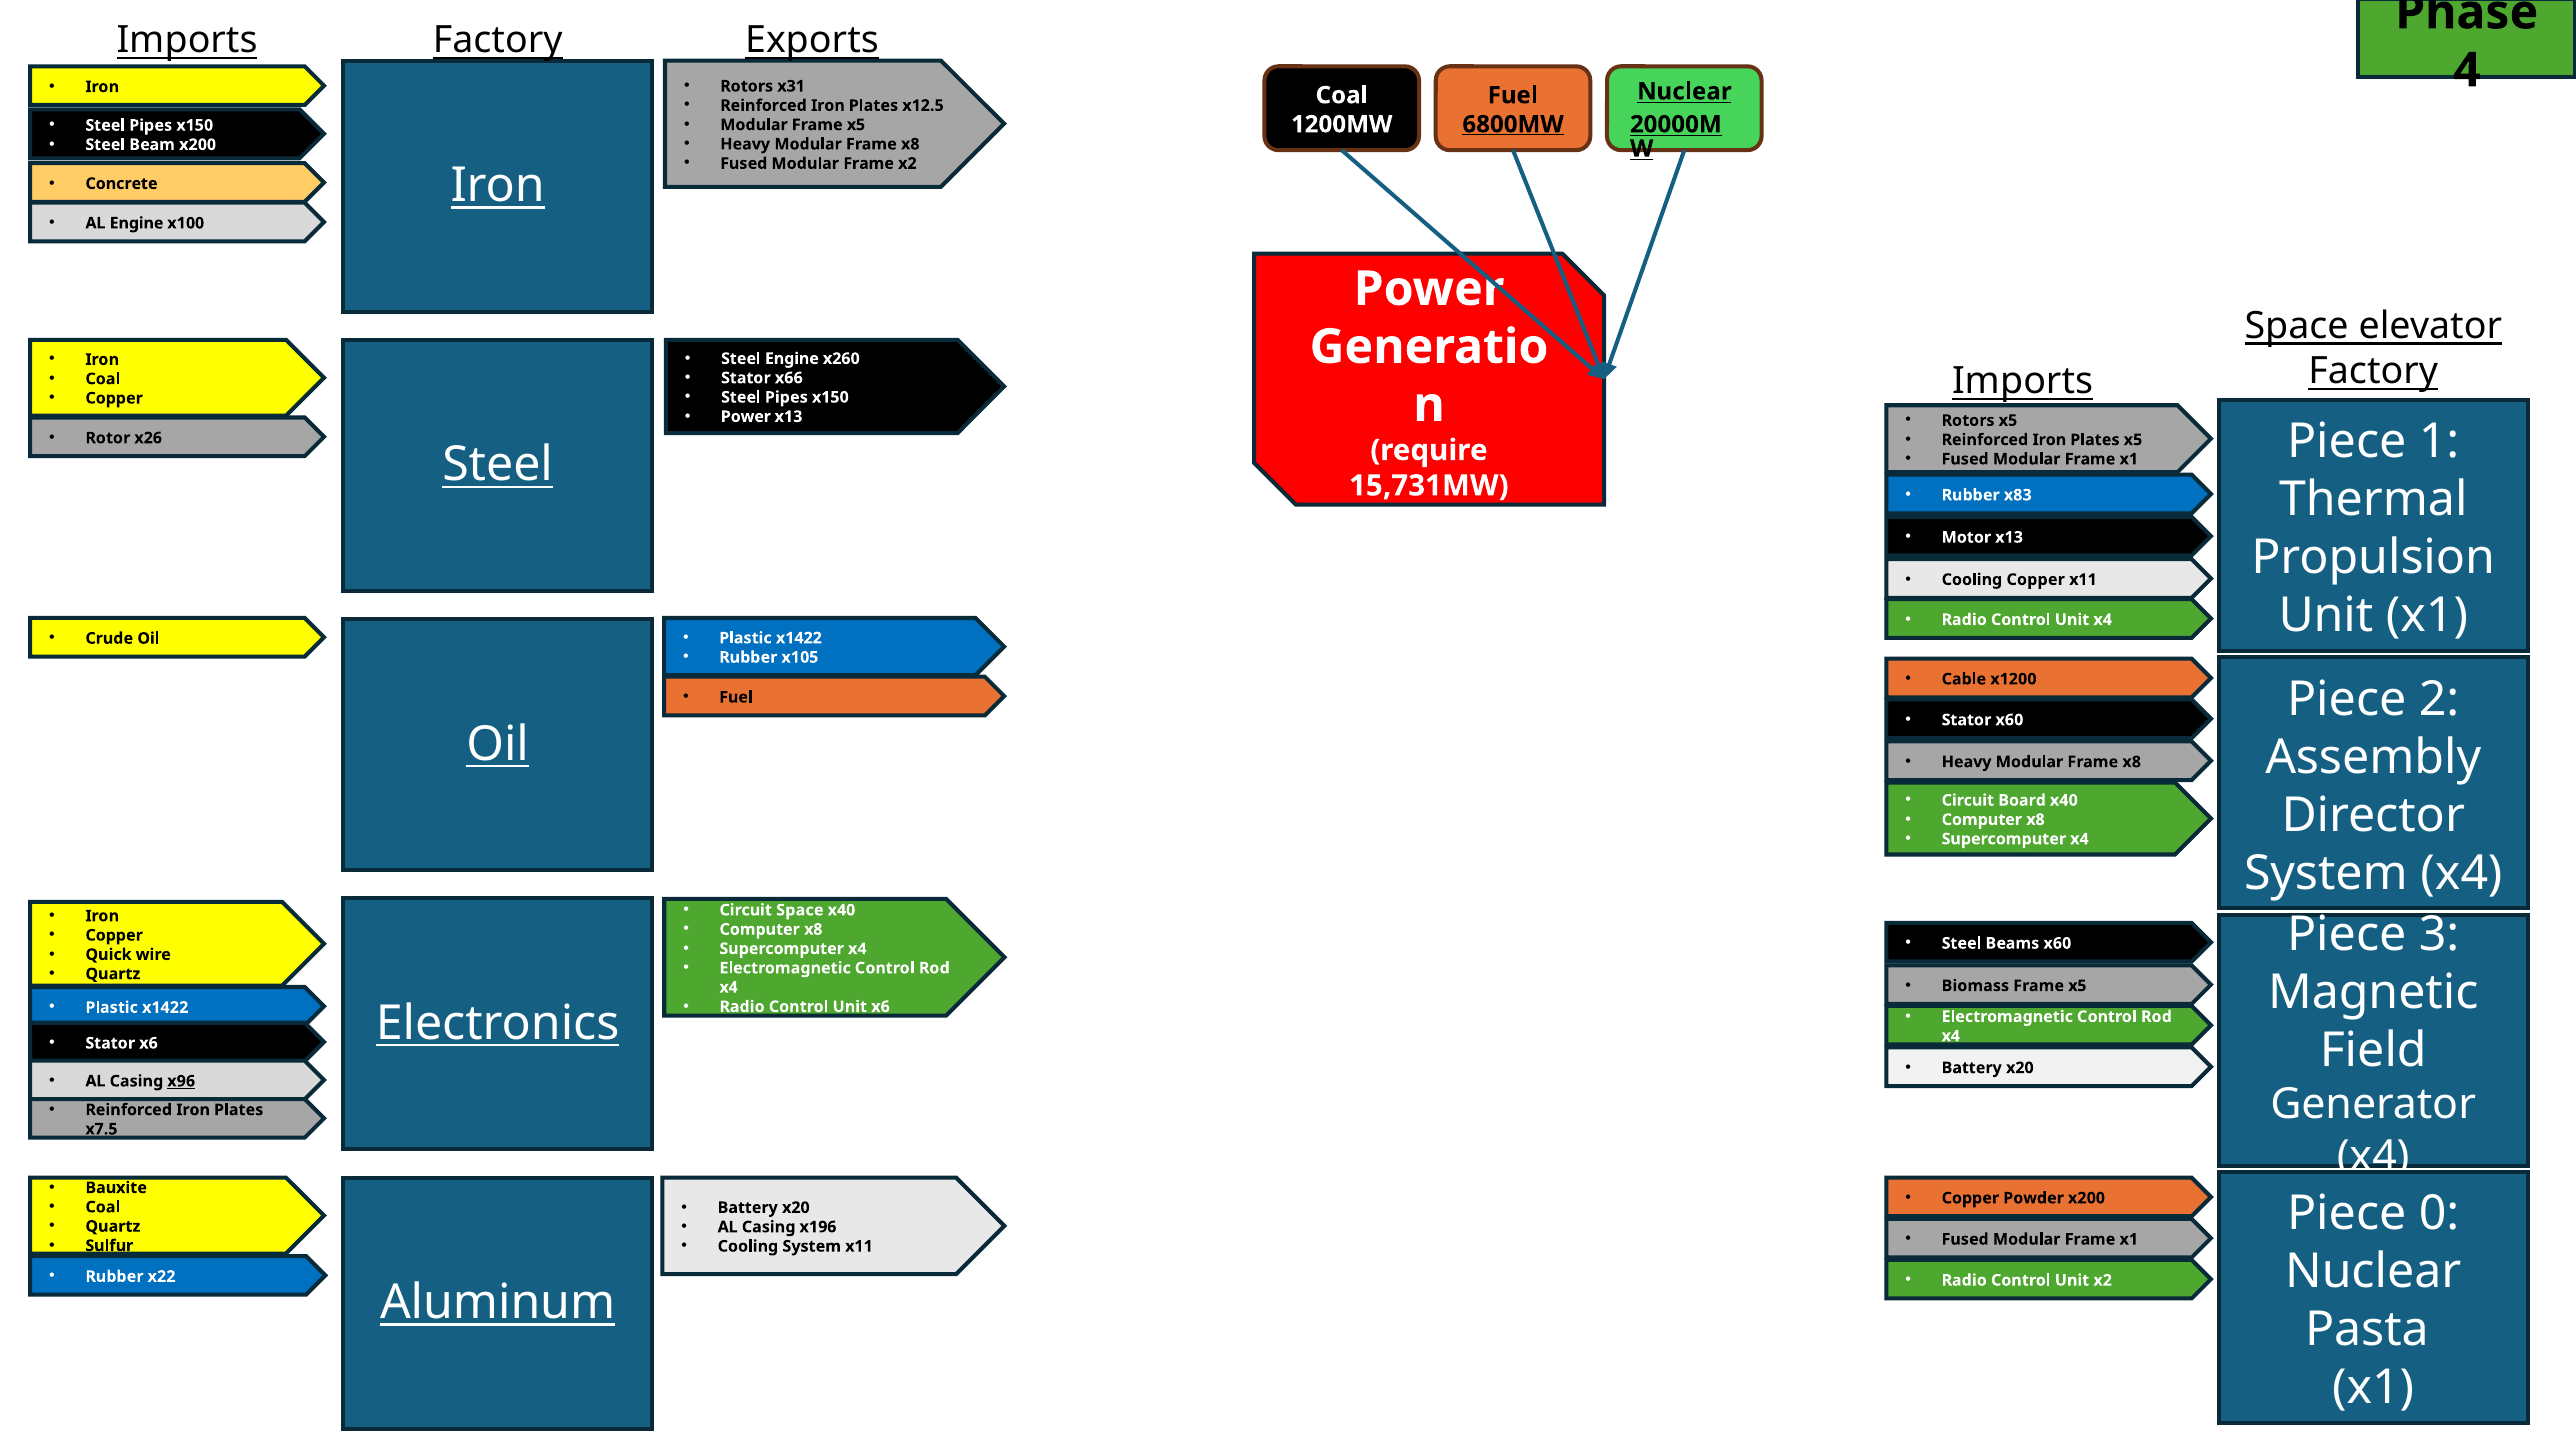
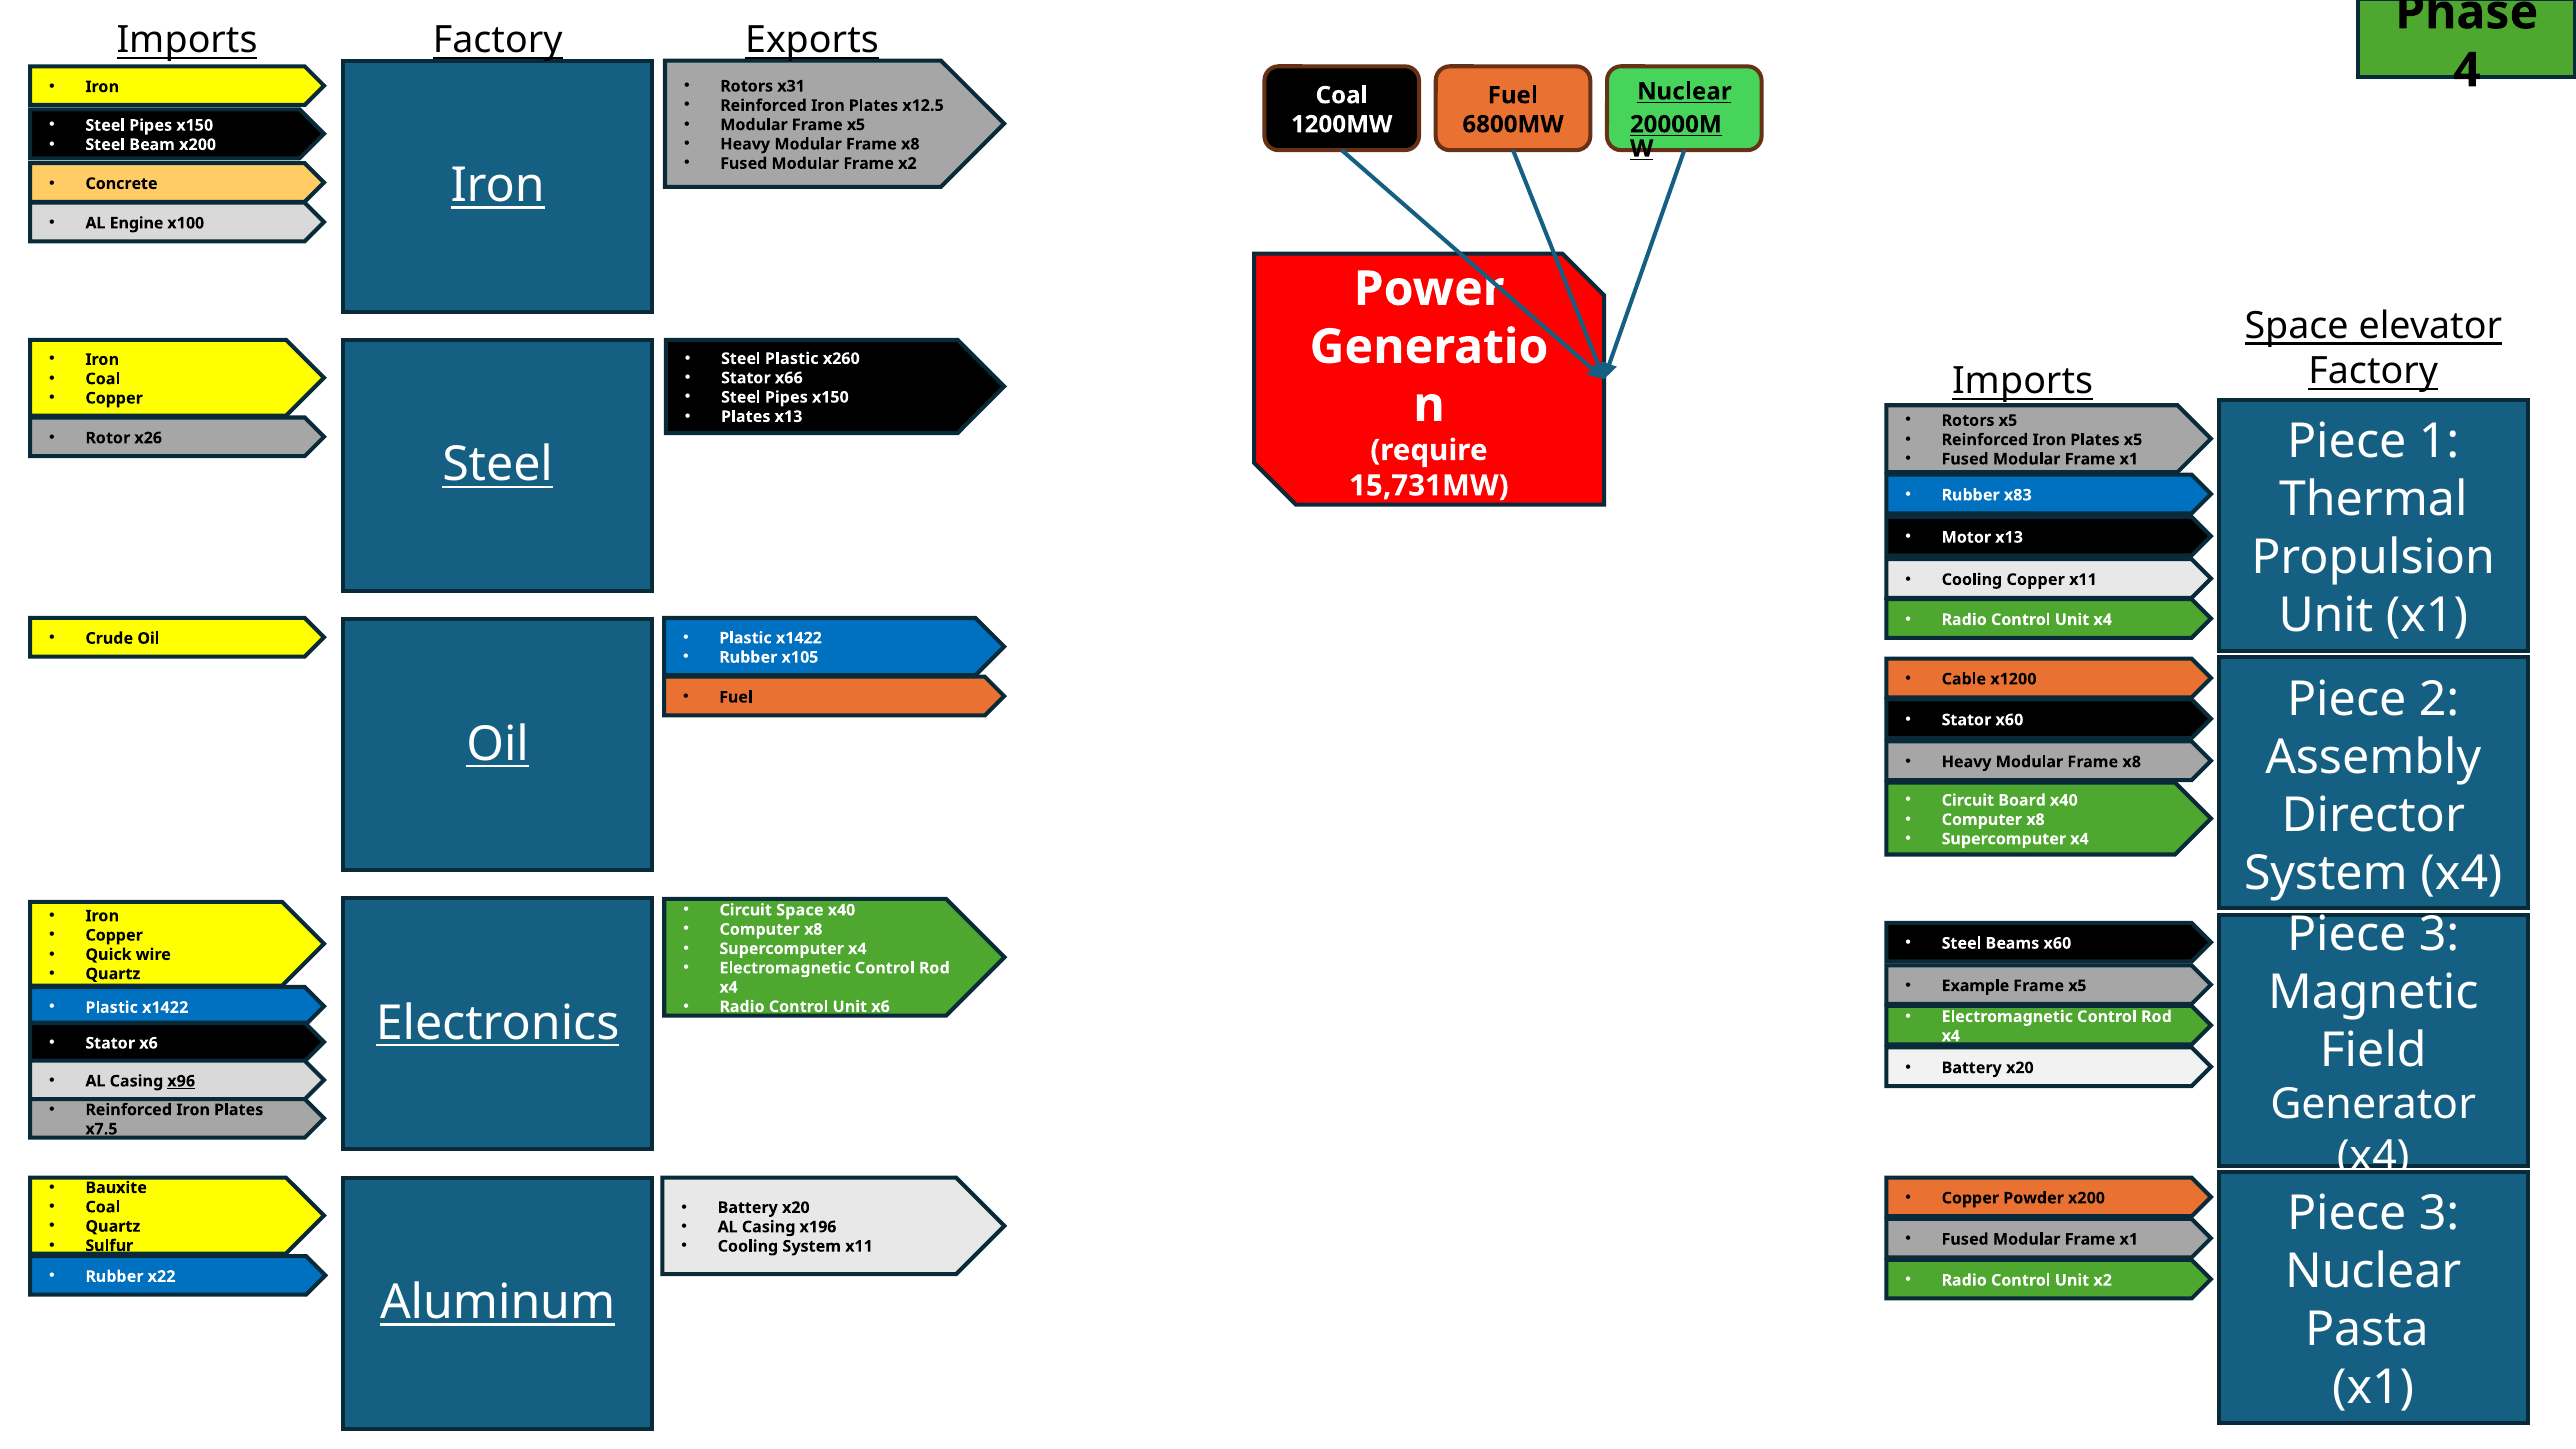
6800MW underline: present -> none (1513, 124)
Steel Engine: Engine -> Plastic (792, 359)
Power: Power -> Plates (746, 417)
Biomass: Biomass -> Example (1975, 986)
0: 0 -> 3 (2439, 1214)
